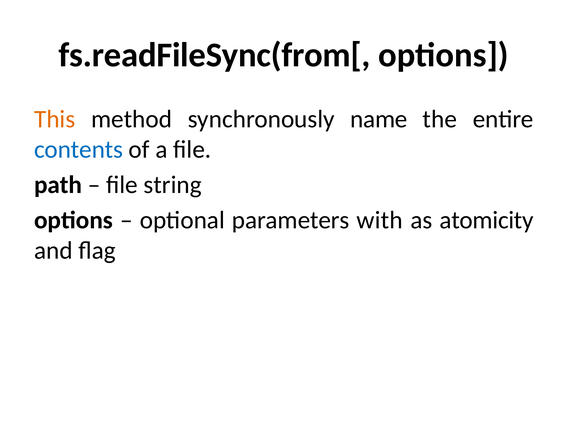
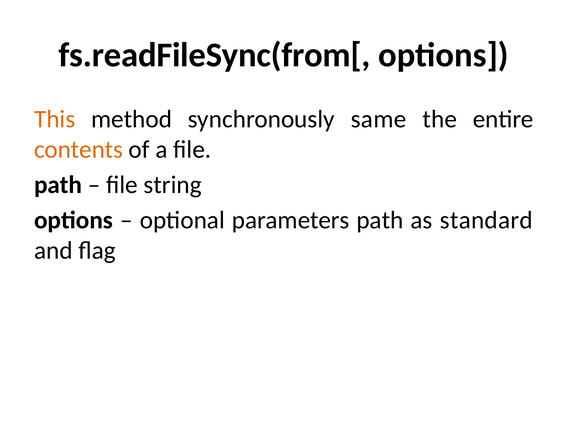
name: name -> same (379, 119)
contents colour: blue -> orange (79, 149)
parameters with: with -> path (380, 220)
atomicity: atomicity -> standard (486, 220)
